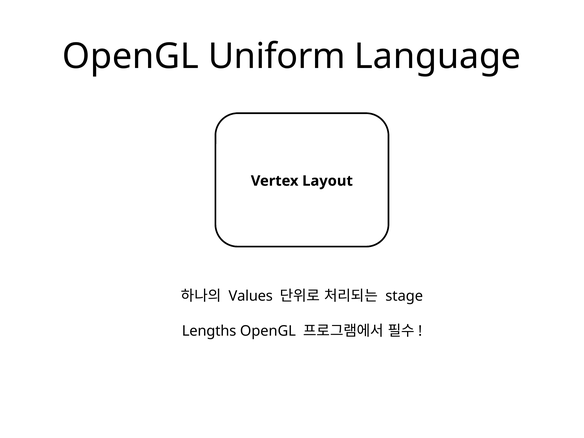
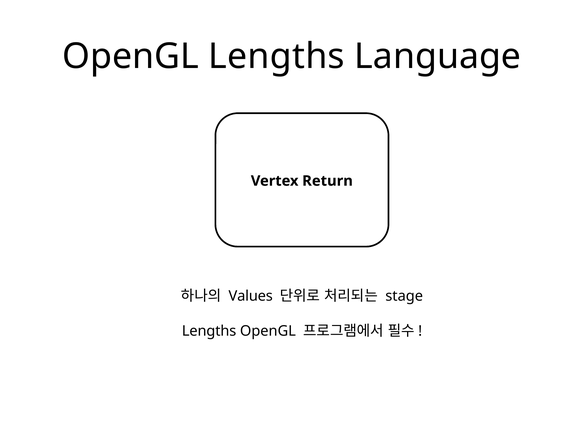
OpenGL Uniform: Uniform -> Lengths (277, 57)
Layout: Layout -> Return (328, 181)
